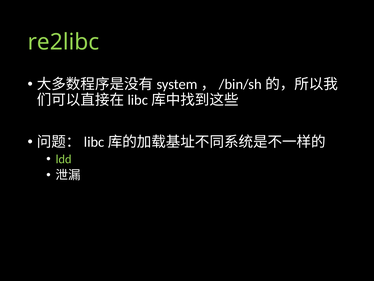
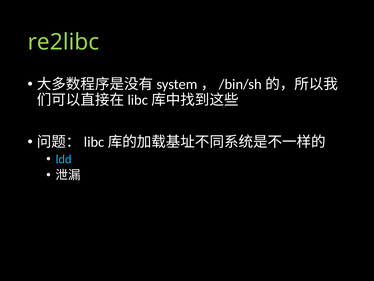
ldd colour: light green -> light blue (64, 159)
